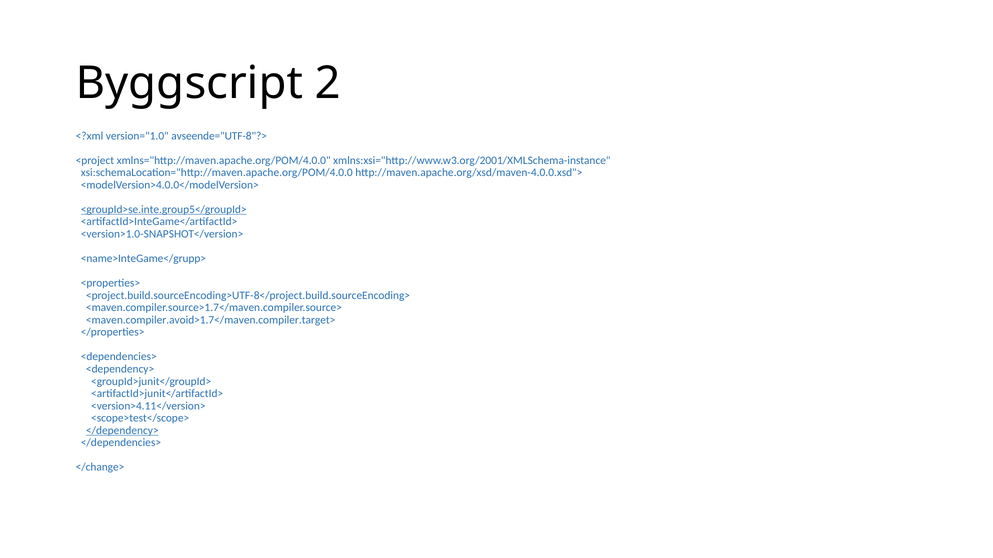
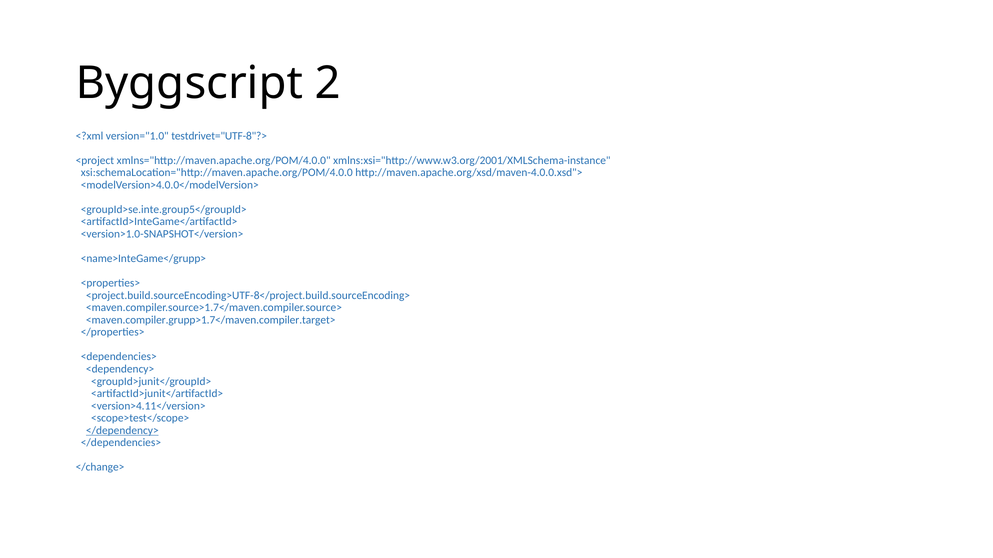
avseende="UTF-8"?>: avseende="UTF-8"?> -> testdrivet="UTF-8"?> (219, 136)
<groupId>se.inte.group5</groupId> underline: present -> none (164, 210)
<maven.compiler.avoid>1.7</maven.compiler.target>: <maven.compiler.avoid>1.7</maven.compiler.target> -> <maven.compiler.grupp>1.7</maven.compiler.target> (211, 320)
